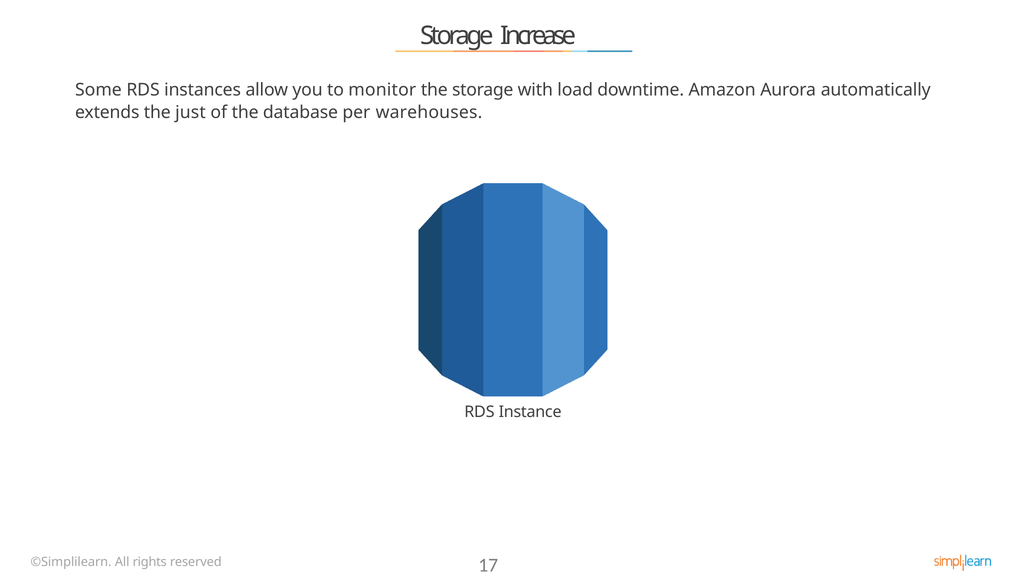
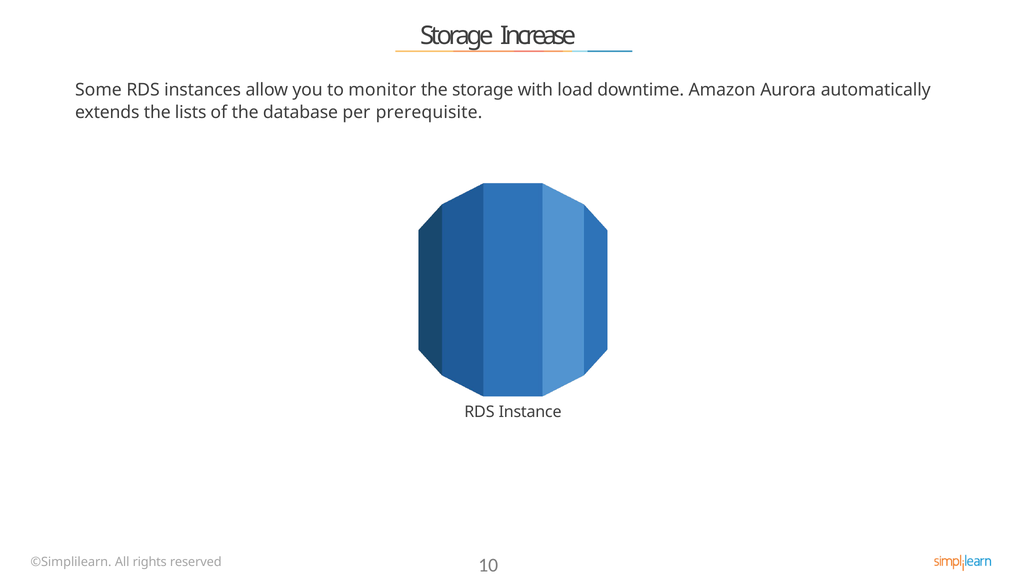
just: just -> lists (191, 112)
warehouses: warehouses -> prerequisite (429, 112)
17: 17 -> 10 (488, 565)
